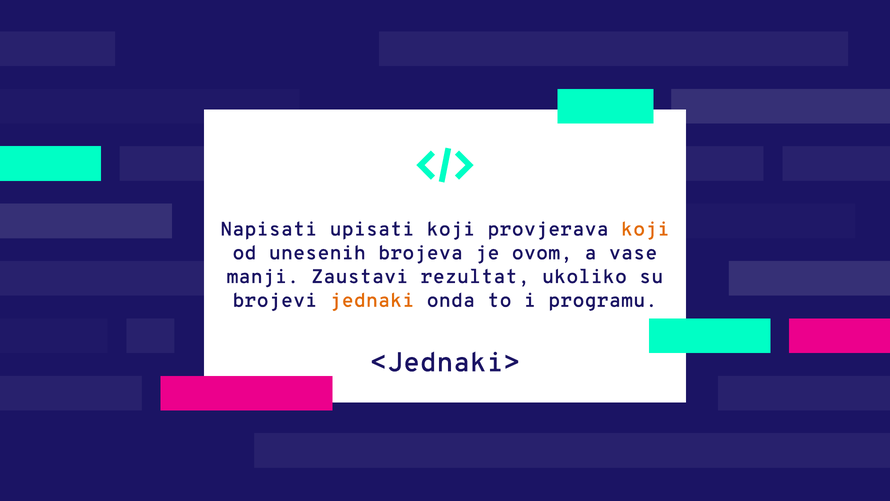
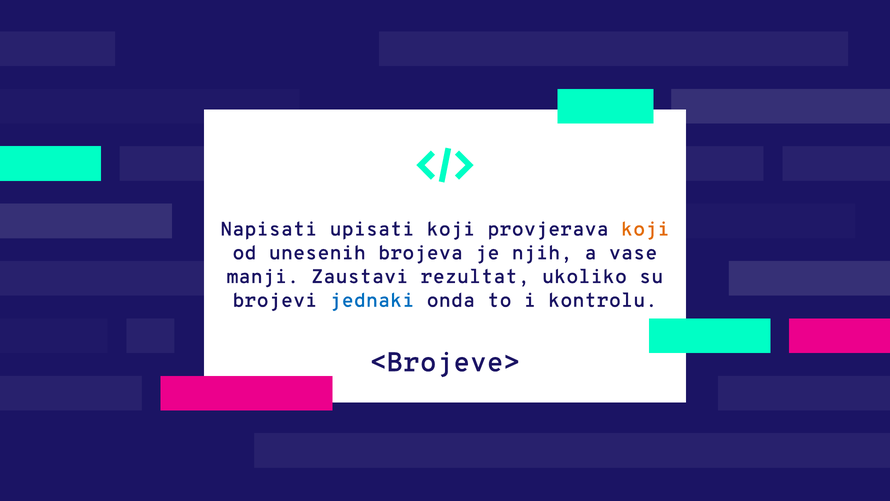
ovom: ovom -> njih (542, 253)
jednaki colour: orange -> blue (372, 300)
programu: programu -> kontrolu (603, 300)
<Jednaki>: <Jednaki> -> <Brojeve> (445, 362)
